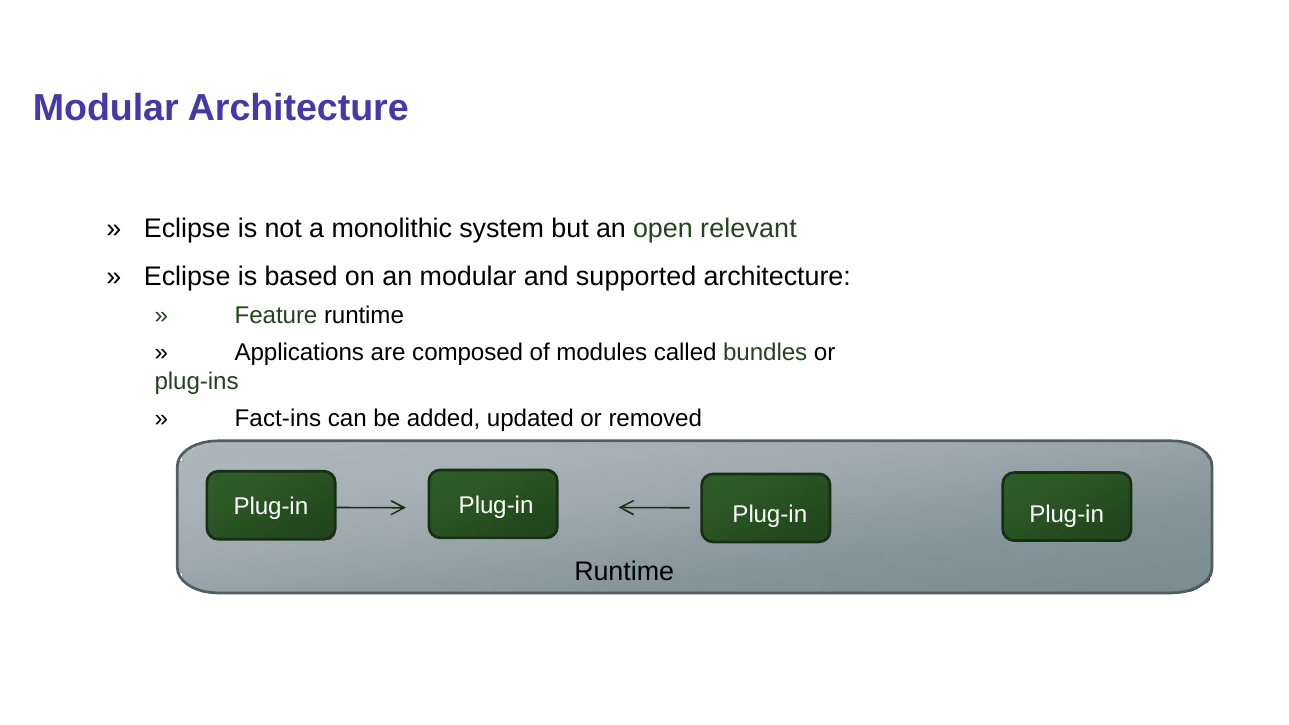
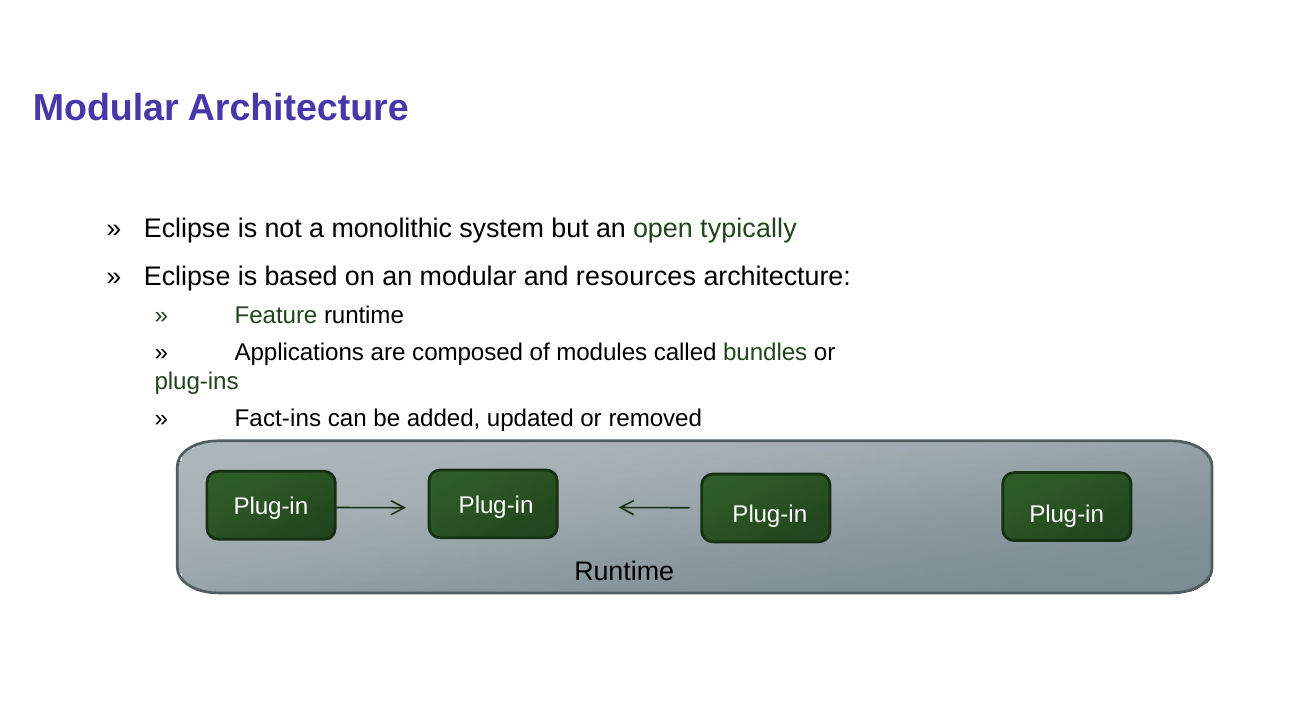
relevant: relevant -> typically (748, 228)
supported: supported -> resources (636, 277)
